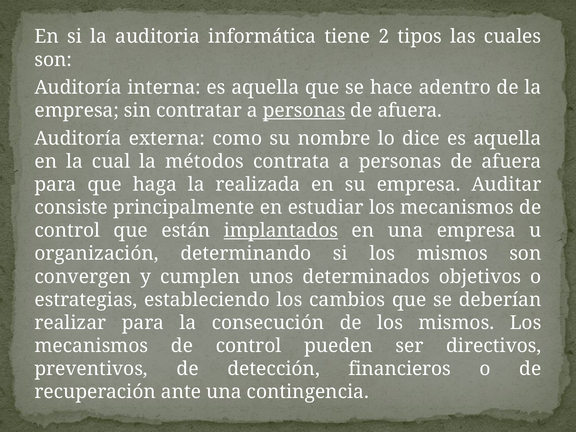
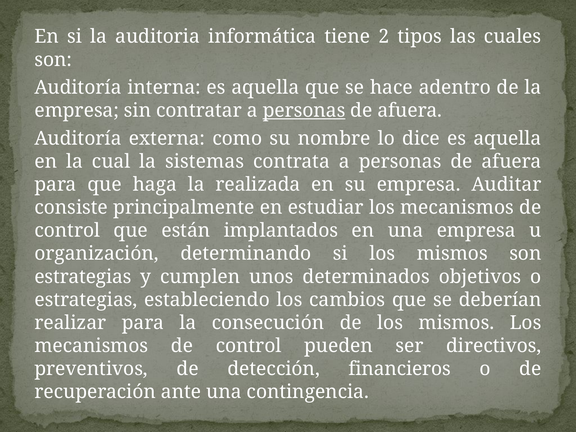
métodos: métodos -> sistemas (205, 161)
implantados underline: present -> none (281, 231)
convergen: convergen -> estrategias (83, 277)
